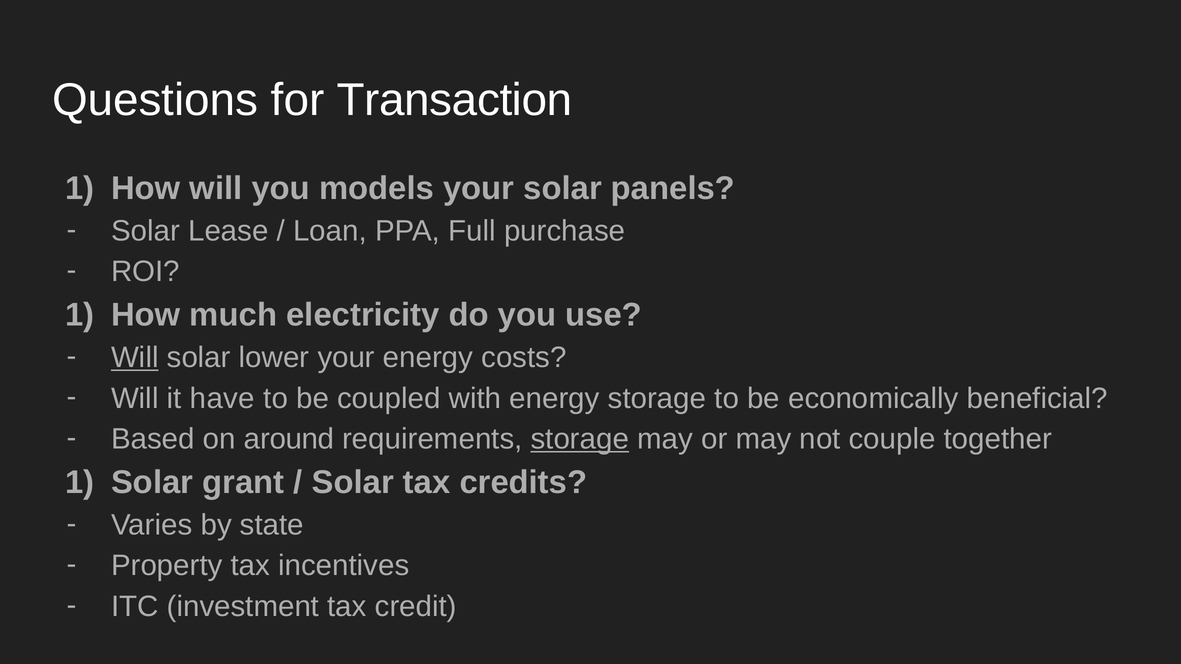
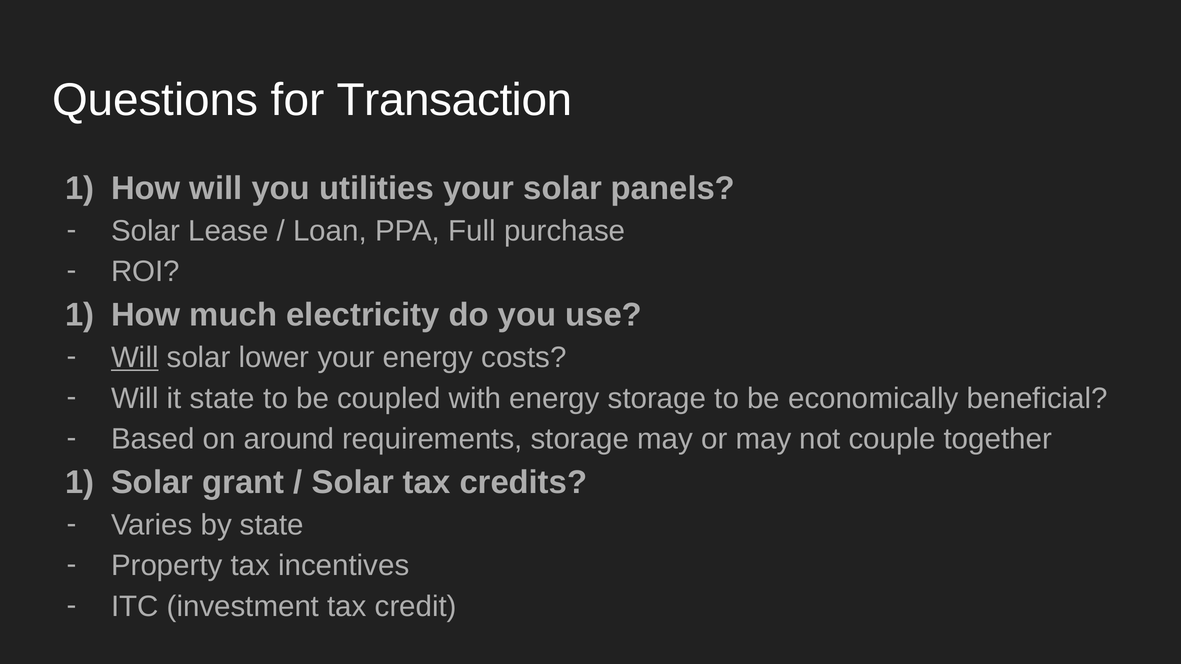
models: models -> utilities (376, 189)
it have: have -> state (222, 398)
storage underline: present -> none (580, 439)
